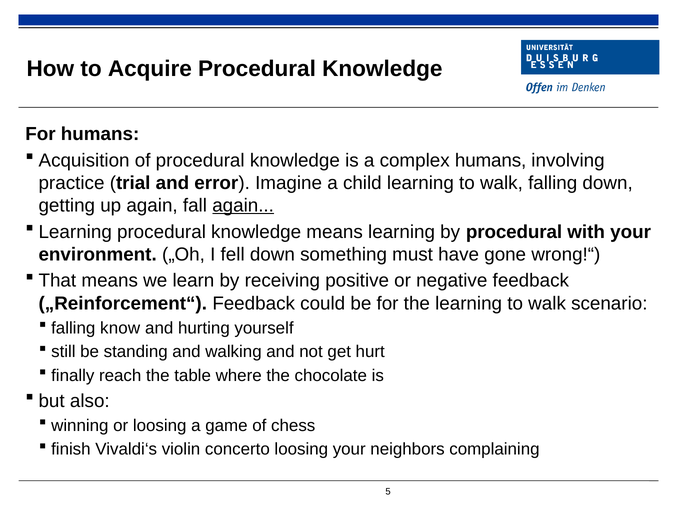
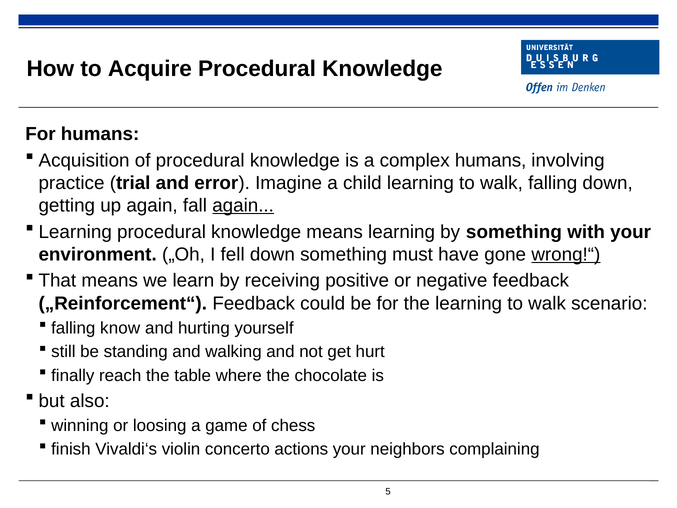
by procedural: procedural -> something (514, 232)
wrong!“ underline: none -> present (566, 254)
concerto loosing: loosing -> actions (301, 449)
